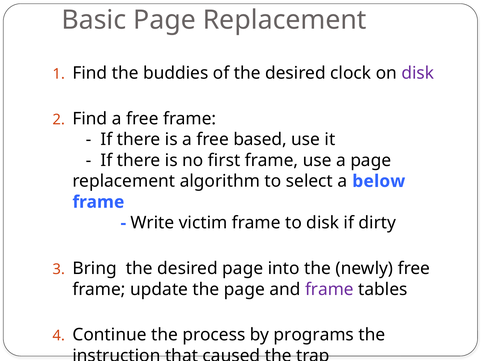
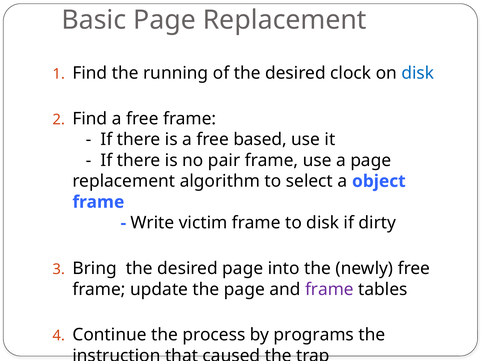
buddies: buddies -> running (176, 73)
disk colour: purple -> blue (418, 73)
first: first -> pair (224, 160)
below: below -> object (379, 181)
